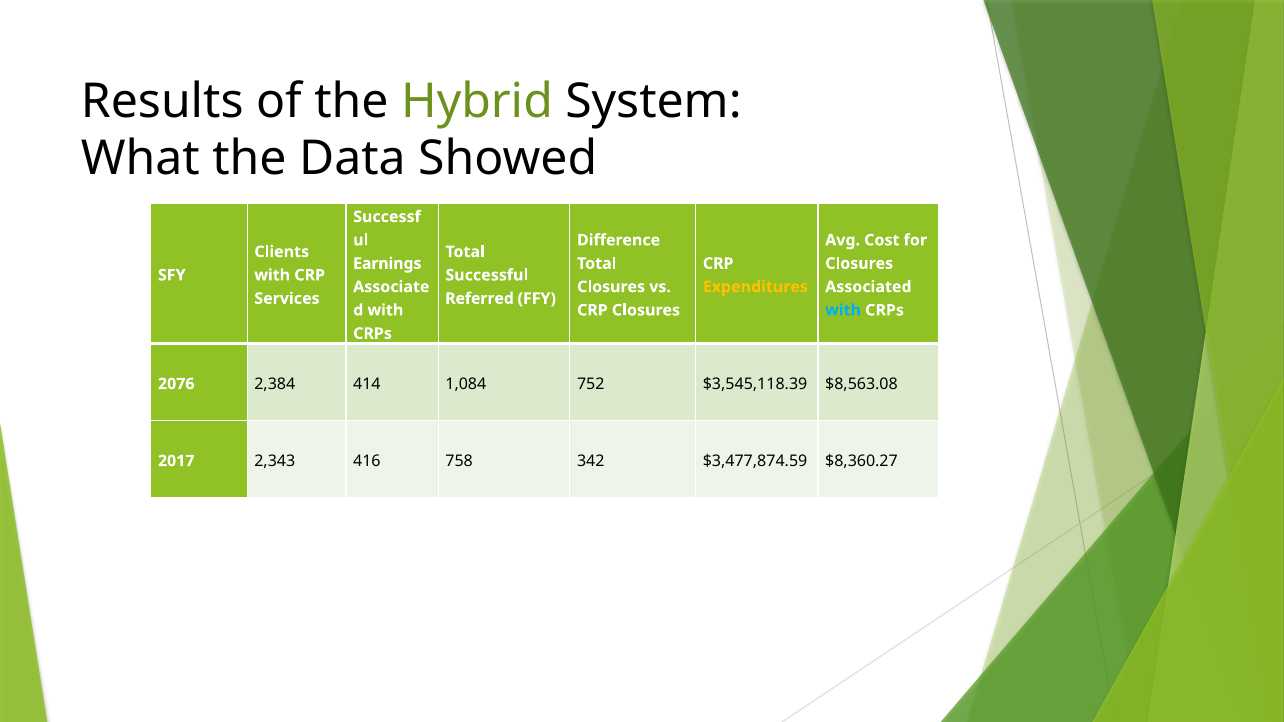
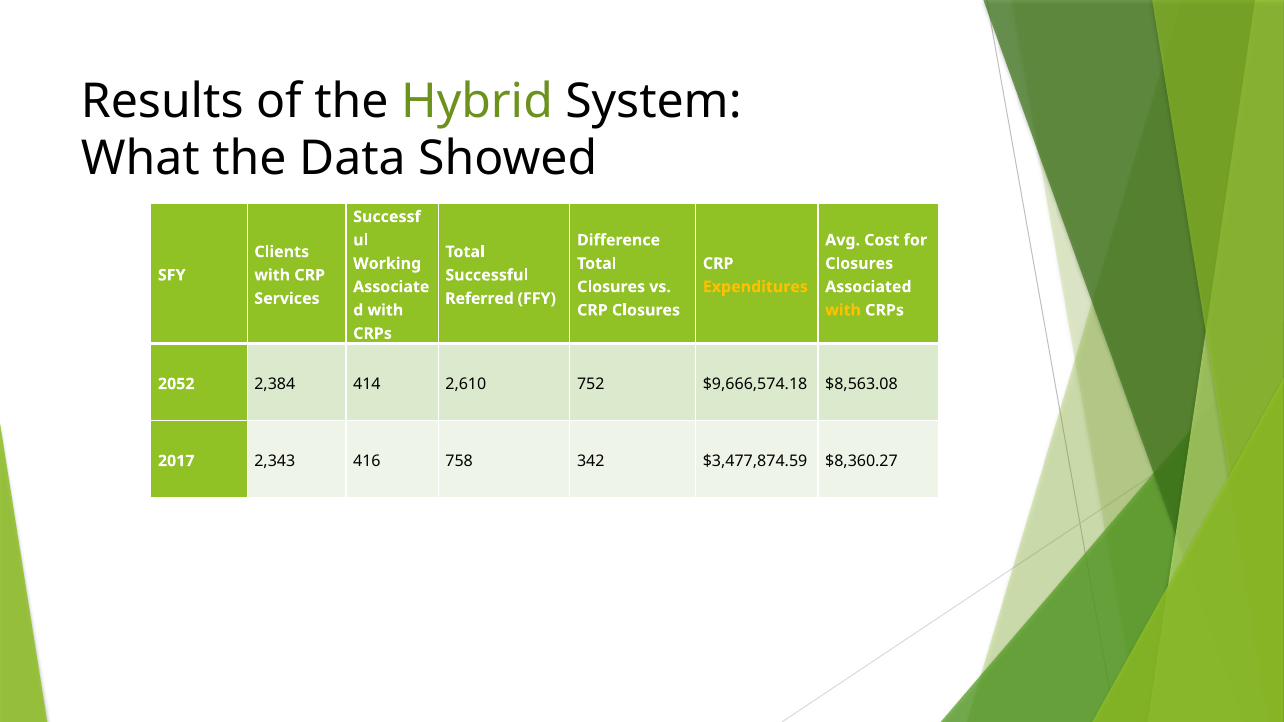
Earnings: Earnings -> Working (387, 264)
with colour: light blue -> yellow (843, 310)
2076: 2076 -> 2052 (176, 384)
1,084: 1,084 -> 2,610 (466, 384)
$3,545,118.39: $3,545,118.39 -> $9,666,574.18 (755, 384)
